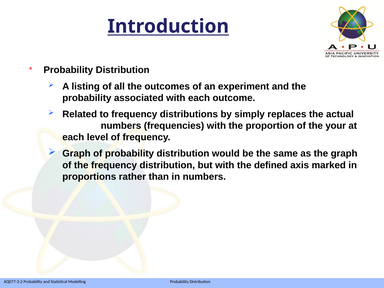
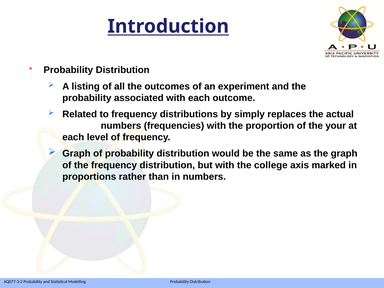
defined: defined -> college (271, 165)
